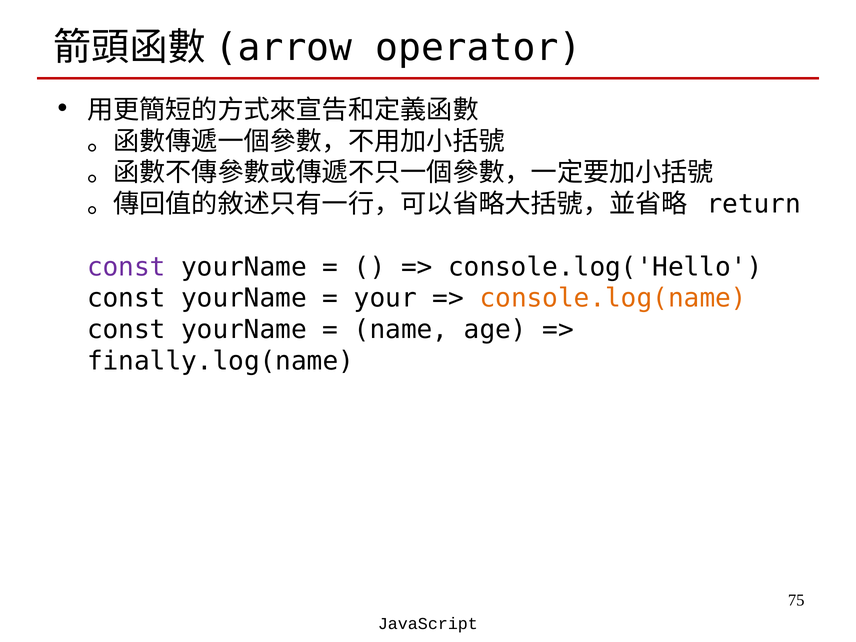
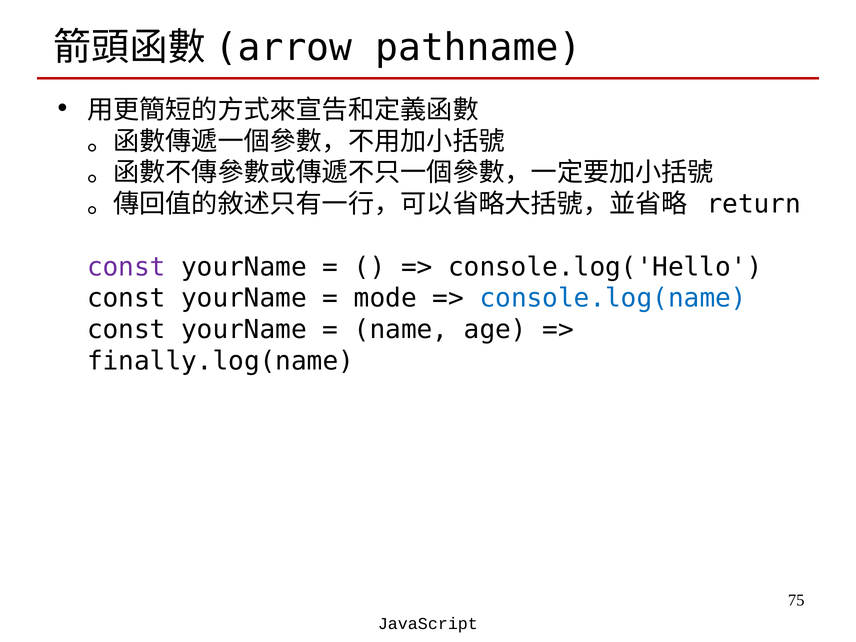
operator: operator -> pathname (478, 48)
your: your -> mode (385, 298)
console.log(name colour: orange -> blue (613, 298)
